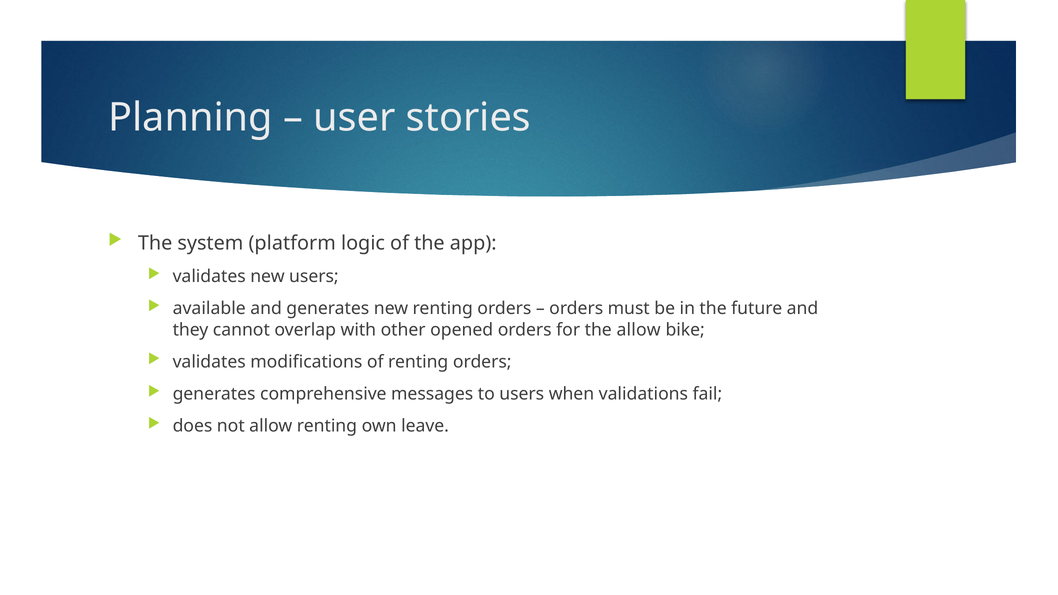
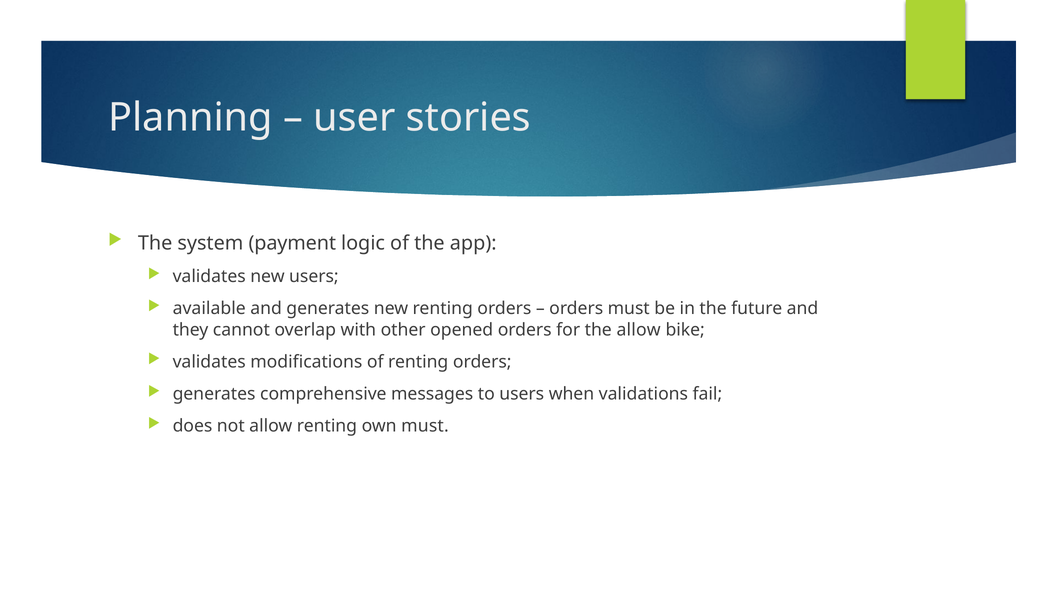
platform: platform -> payment (292, 243)
own leave: leave -> must (425, 426)
